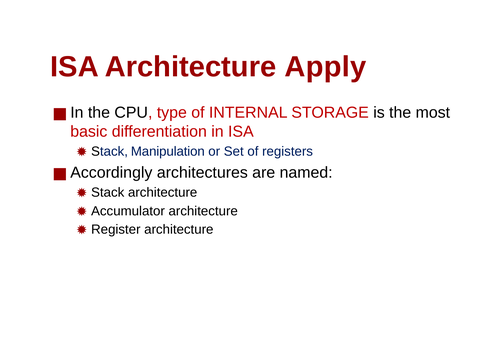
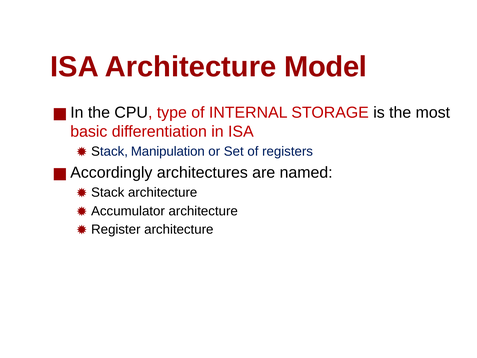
Apply: Apply -> Model (326, 67)
